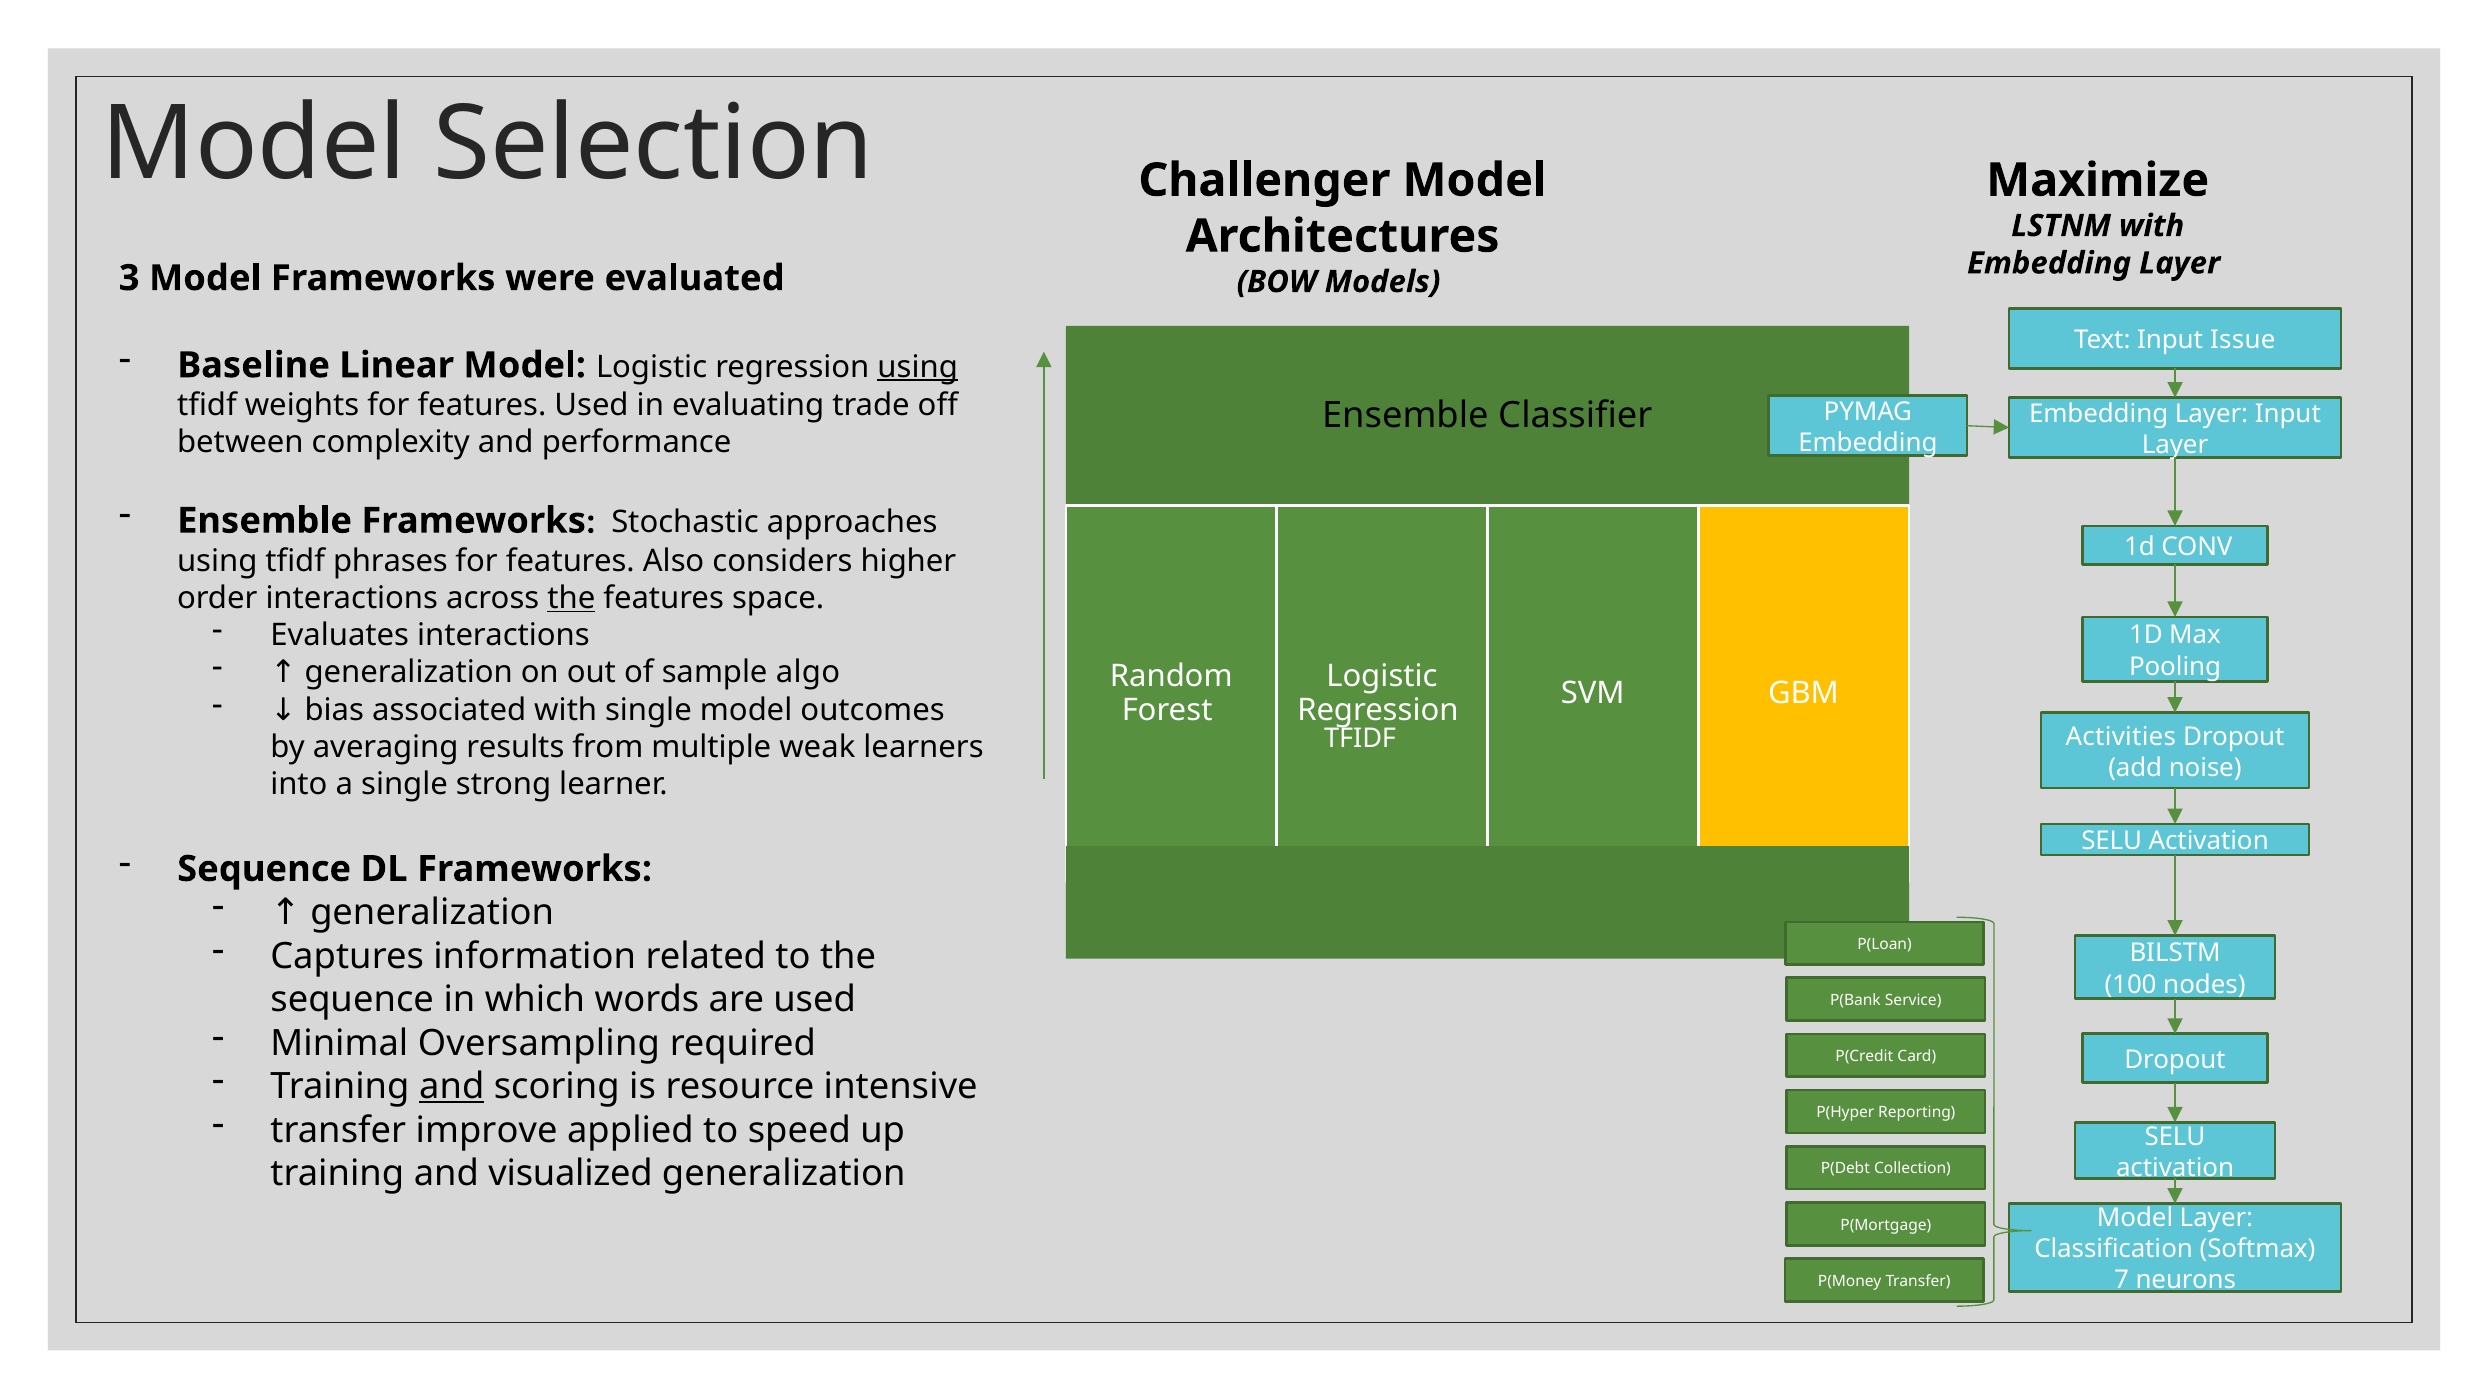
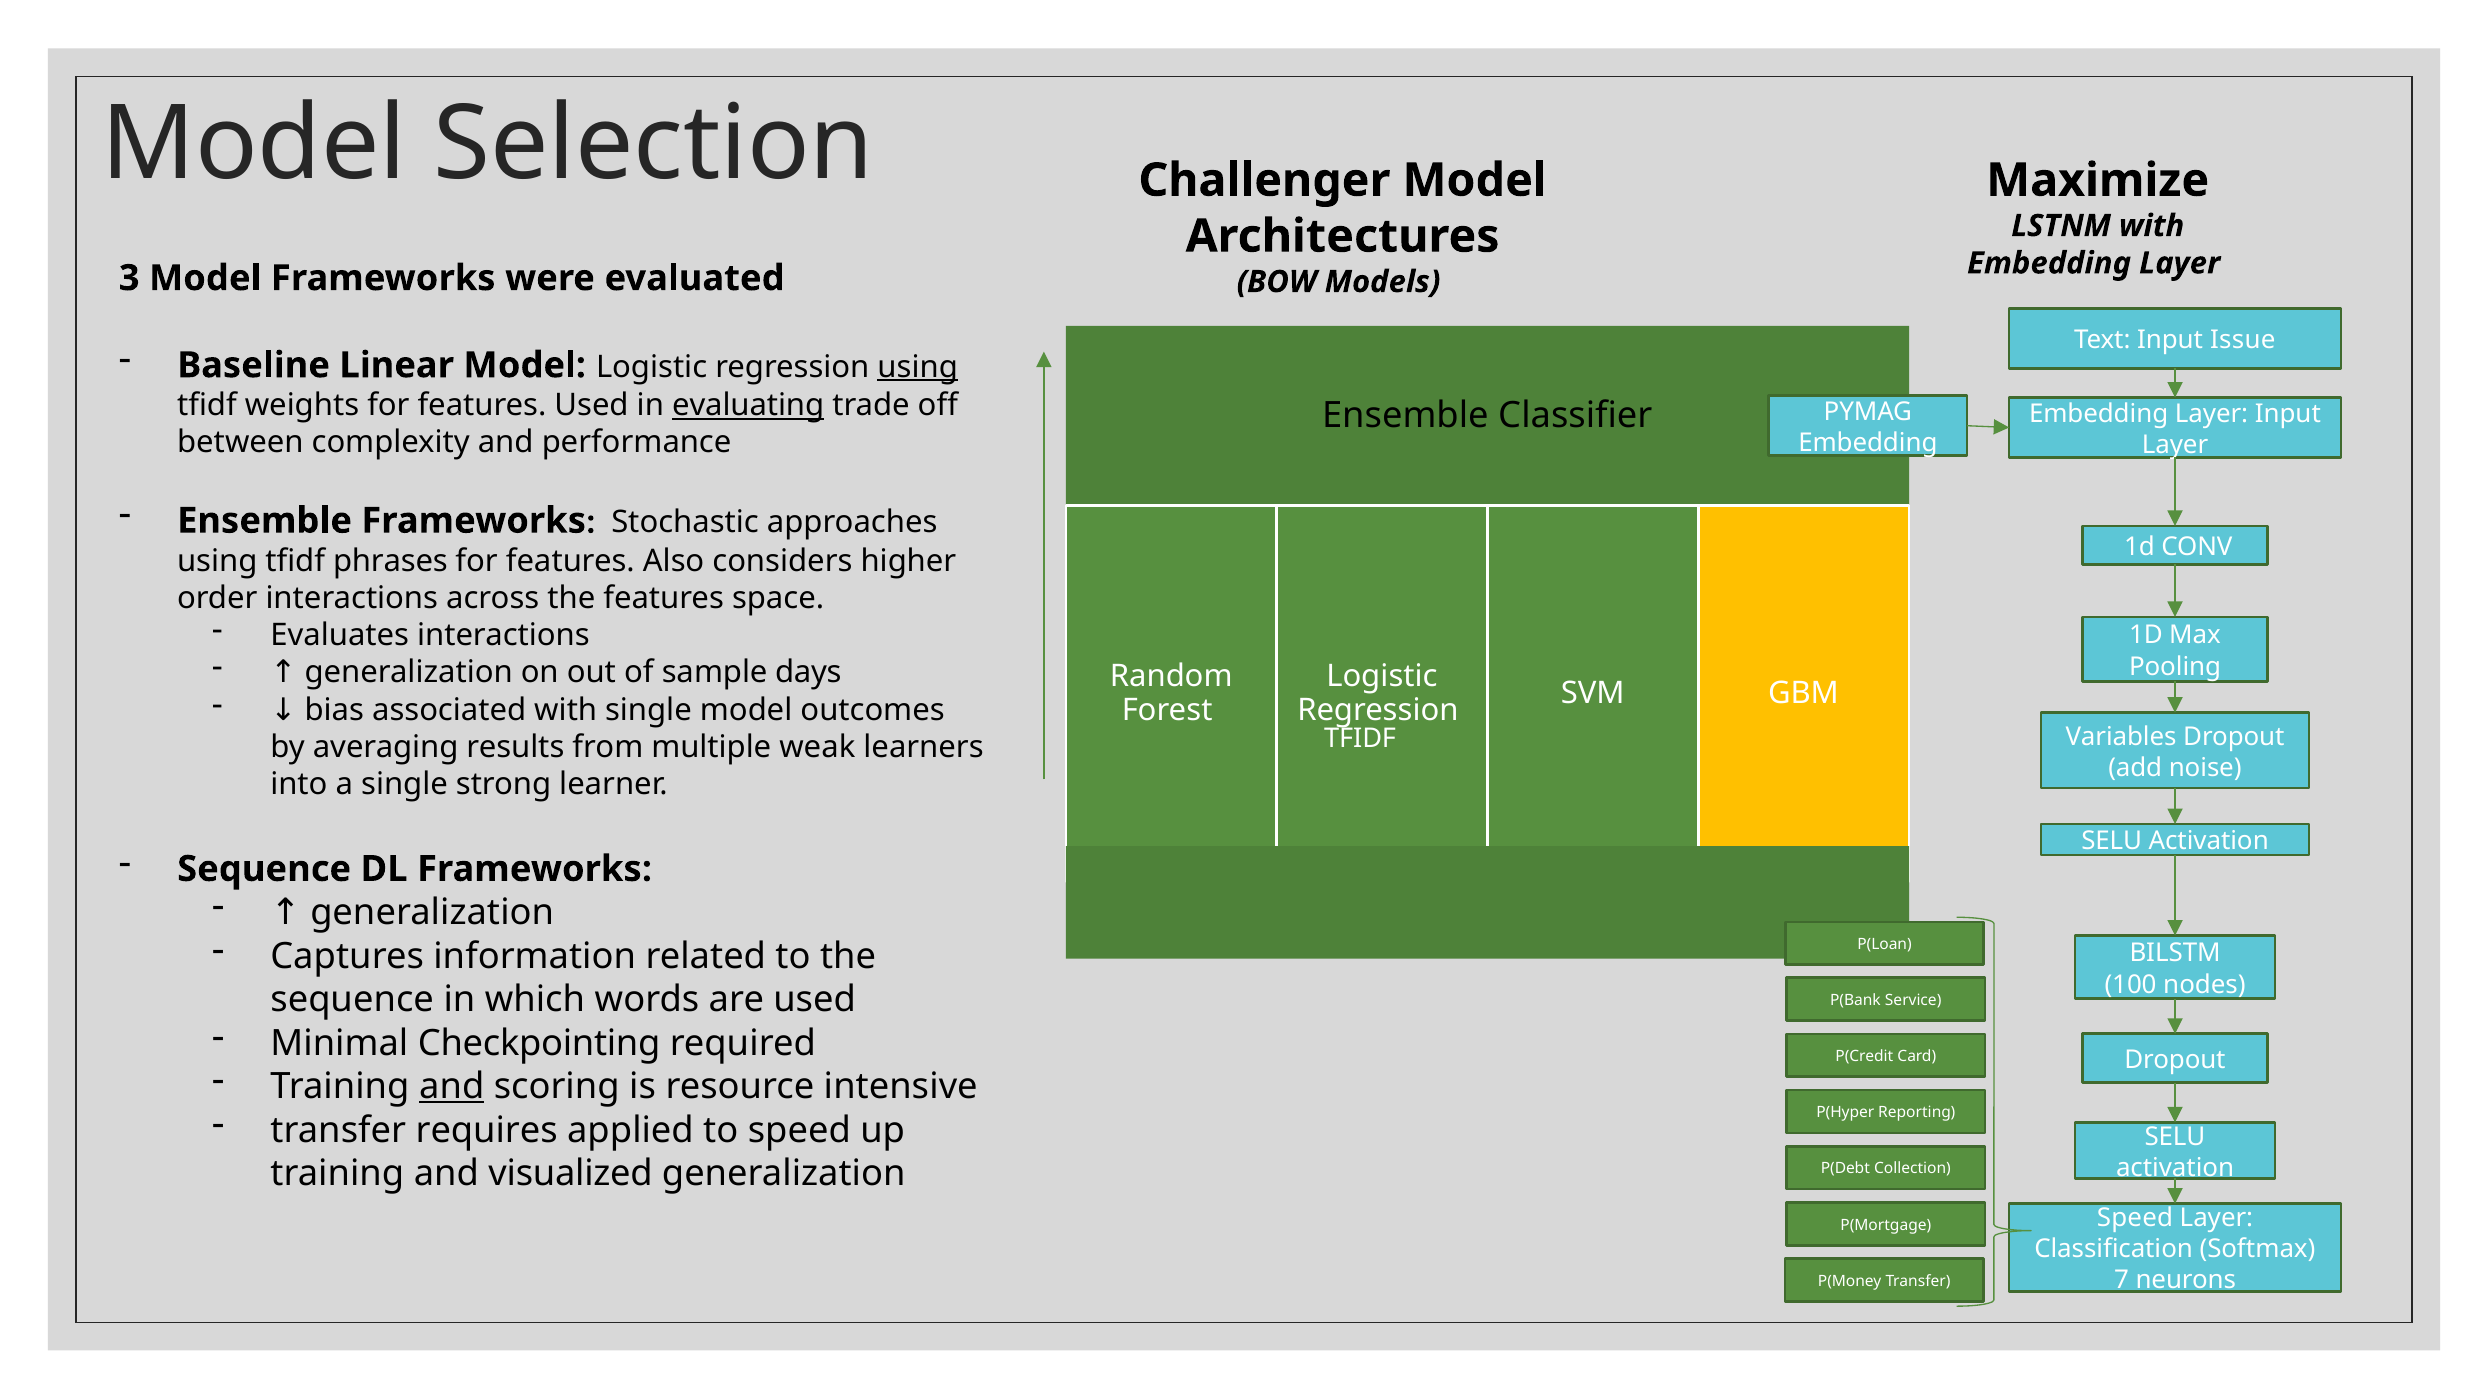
evaluating underline: none -> present (748, 405)
the underline: present -> none (571, 598)
algo: algo -> days (808, 673)
Activities: Activities -> Variables (2121, 737)
Oversampling: Oversampling -> Checkpointing (539, 1044)
improve: improve -> requires (487, 1131)
Model: Model -> Speed (2135, 1219)
